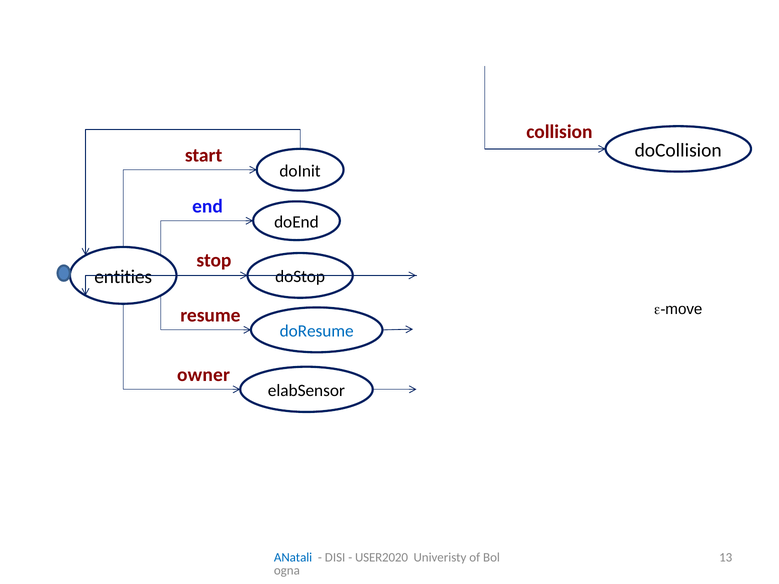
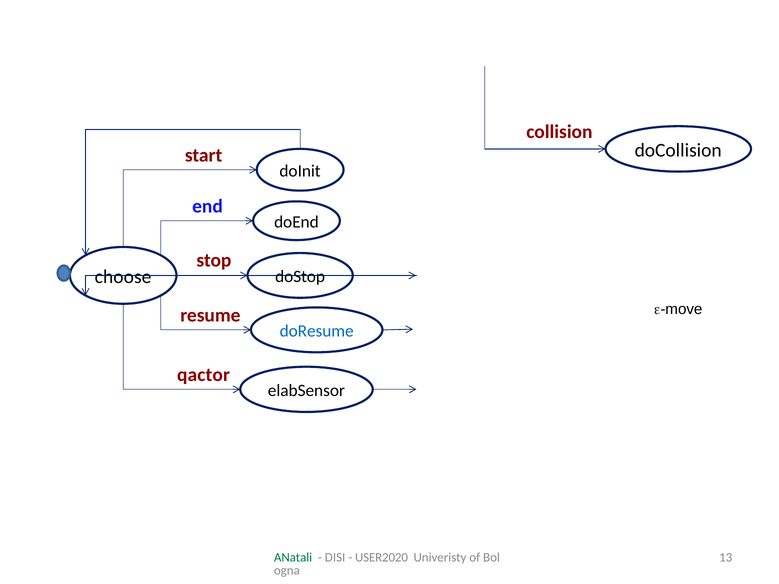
entities: entities -> choose (123, 277)
owner: owner -> qactor (204, 375)
ANatali colour: blue -> green (293, 558)
